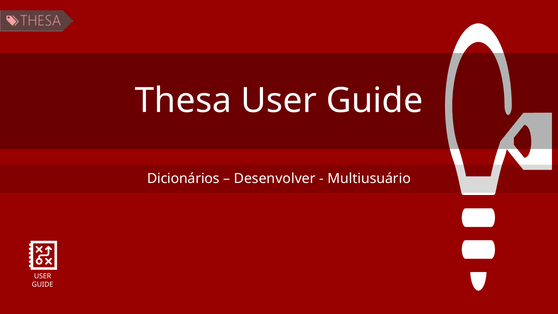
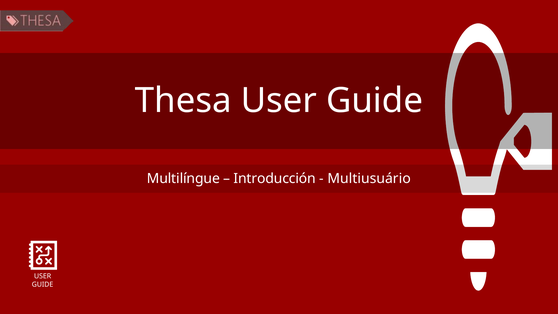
Dicionários: Dicionários -> Multilíngue (183, 179)
Desenvolver: Desenvolver -> Introducción (275, 179)
